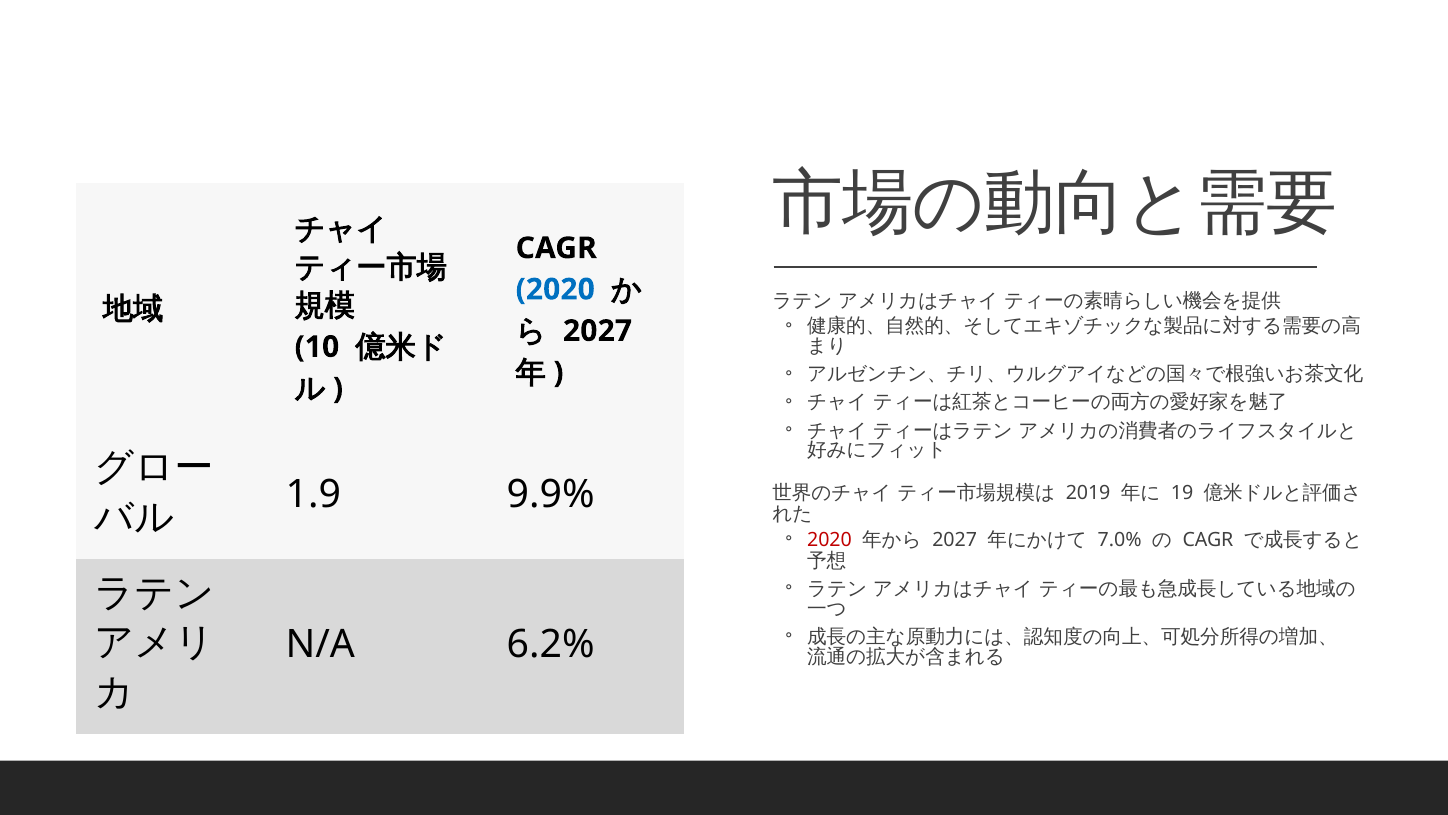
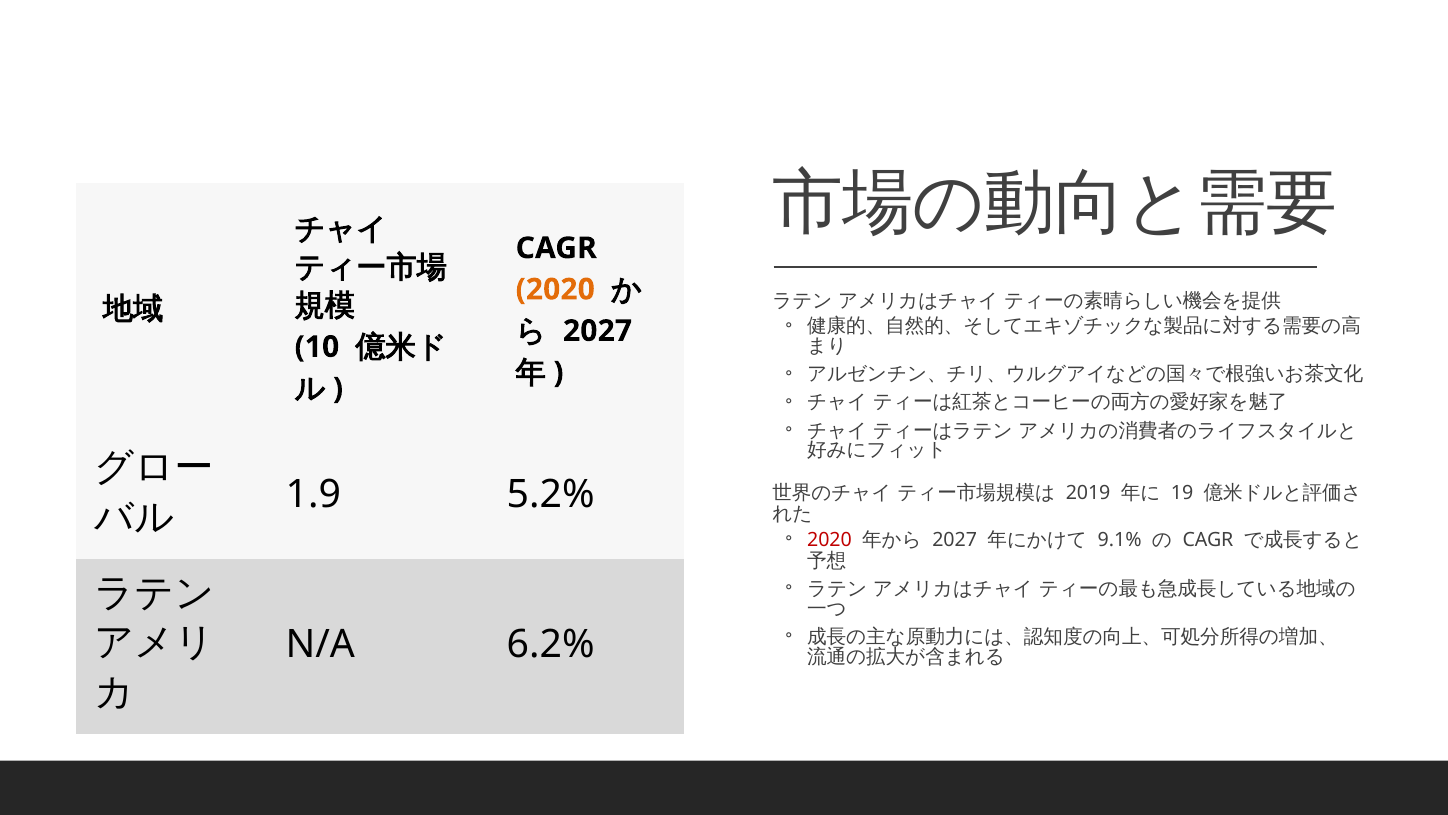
2020 colour: blue -> orange (555, 289)
9.9%: 9.9% -> 5.2% (551, 494)
7.0%: 7.0% -> 9.1% (1120, 540)
